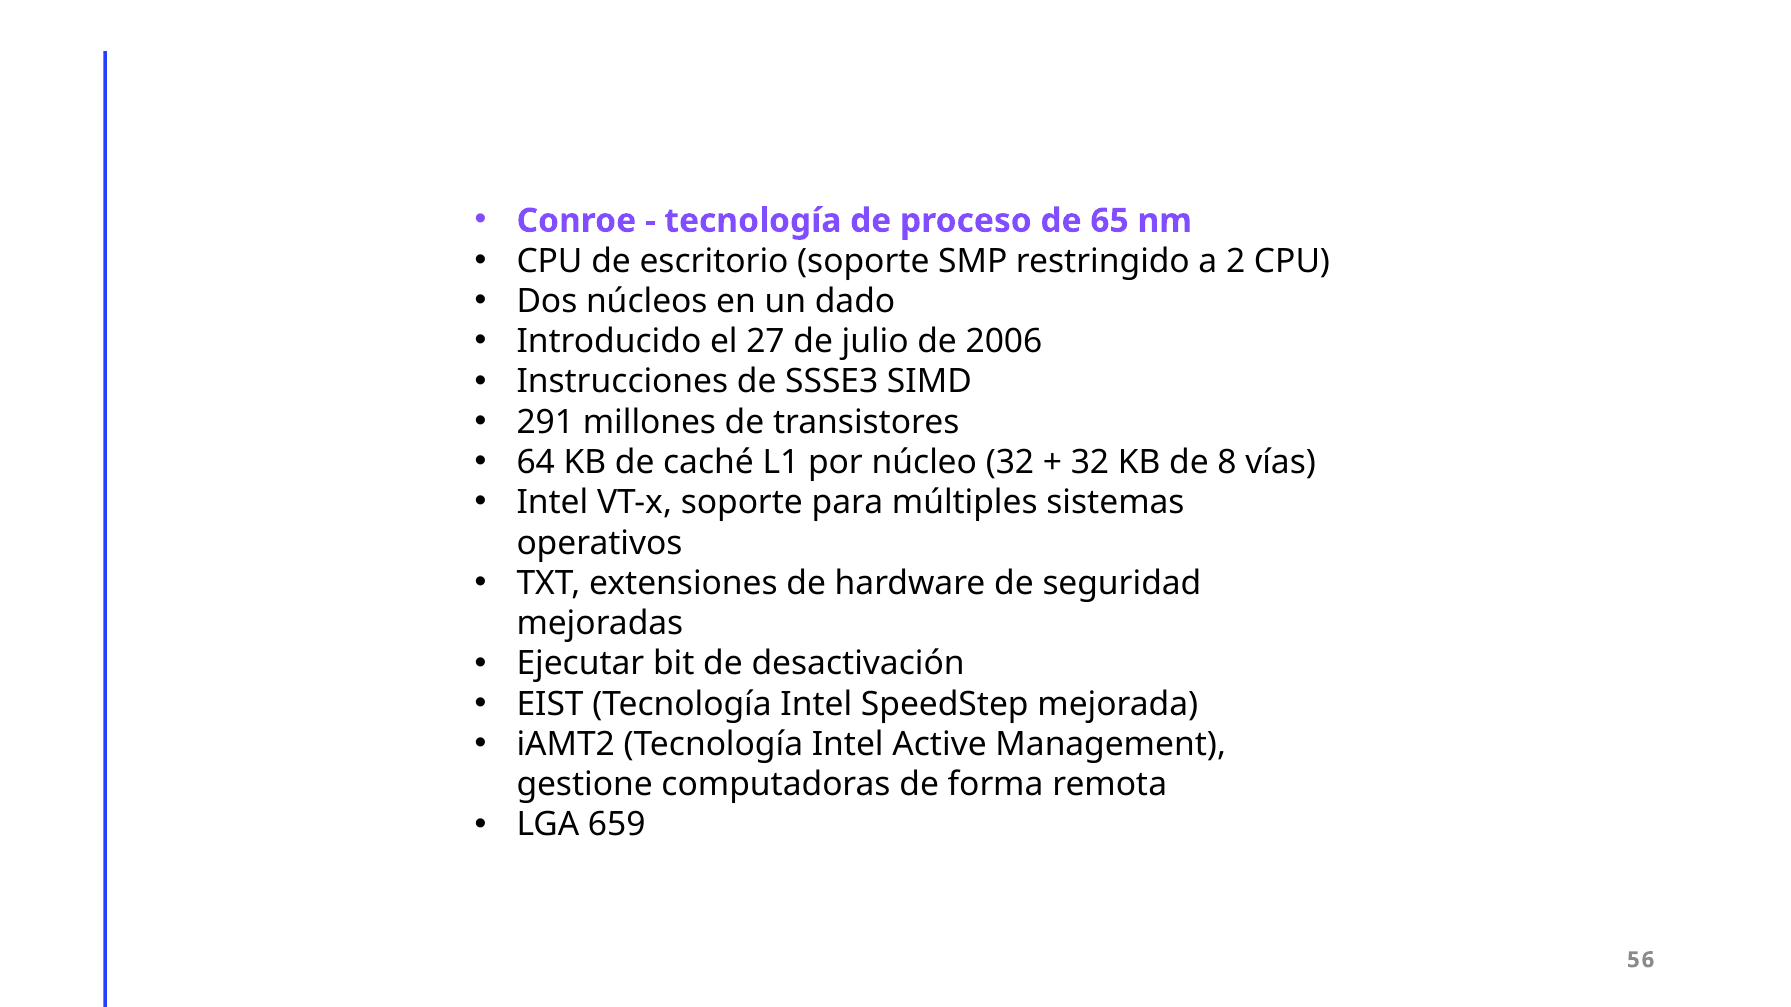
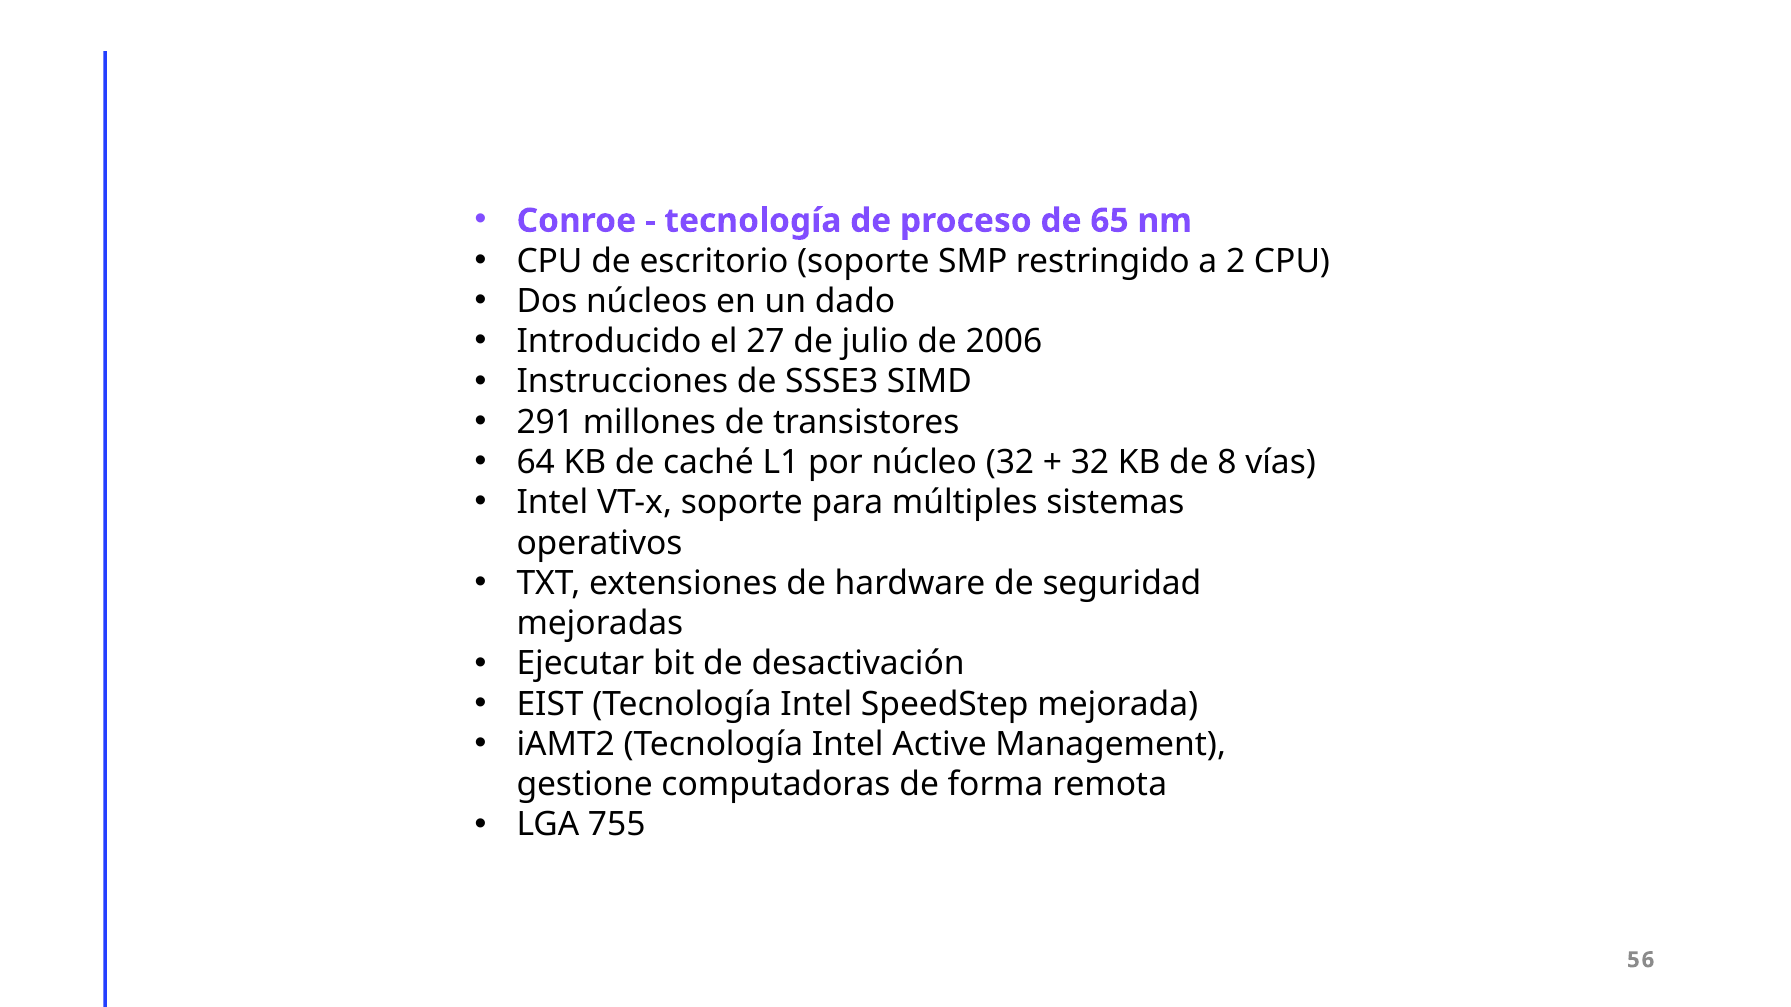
659: 659 -> 755 (617, 825)
